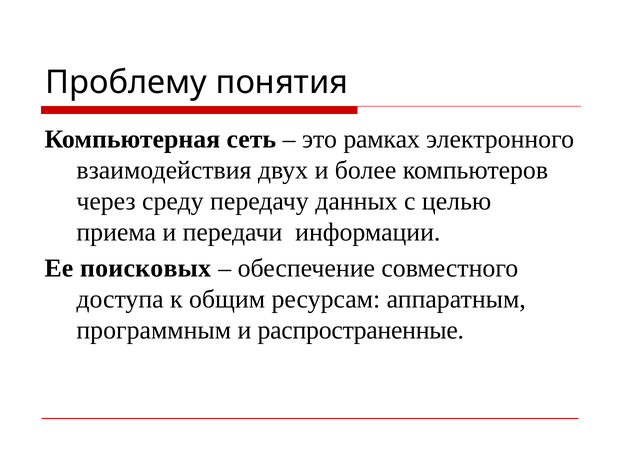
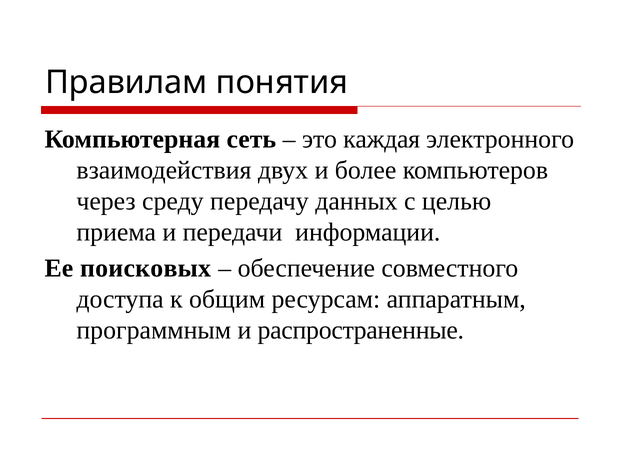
Проблему: Проблему -> Правилам (126, 83)
рамках: рамках -> каждая (382, 139)
